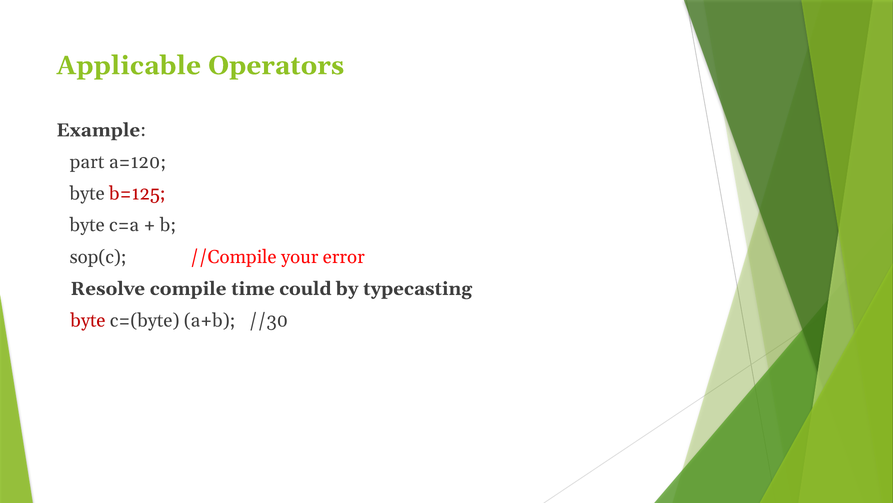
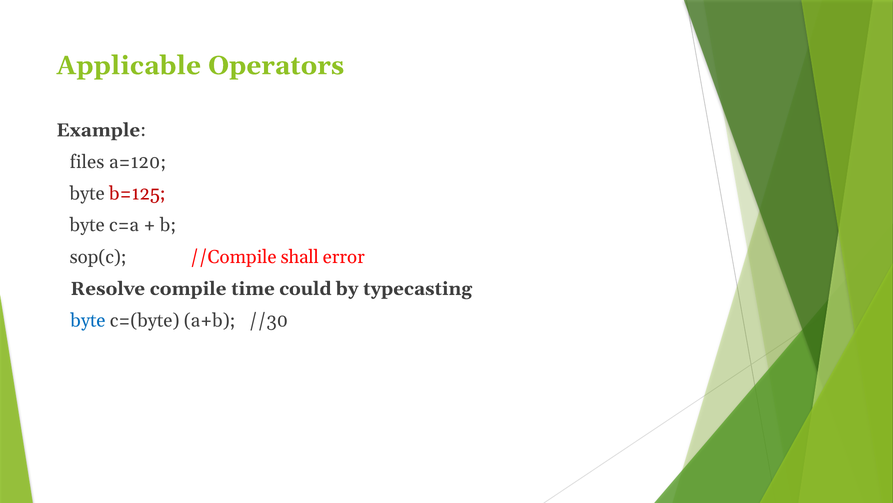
part: part -> files (87, 162)
your: your -> shall (300, 257)
byte colour: red -> blue (88, 320)
